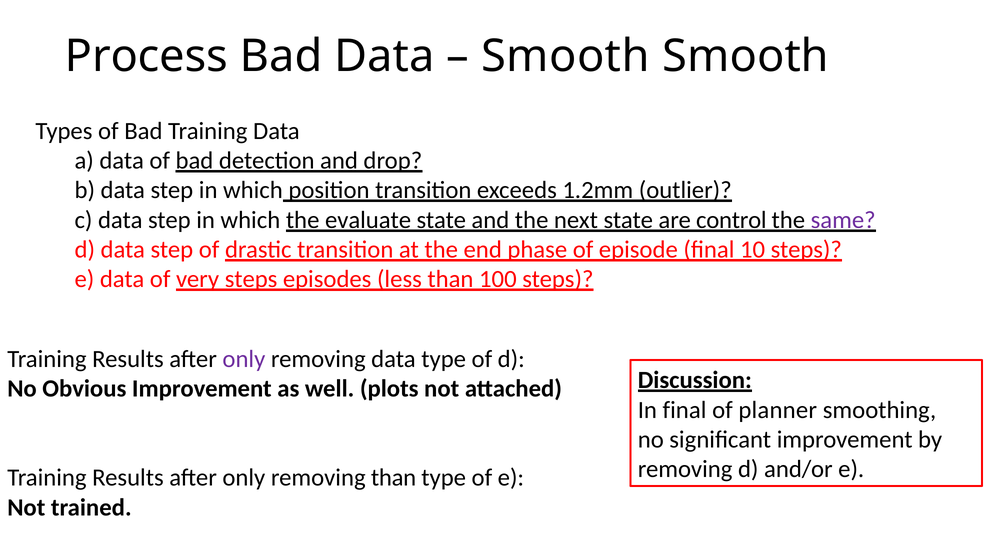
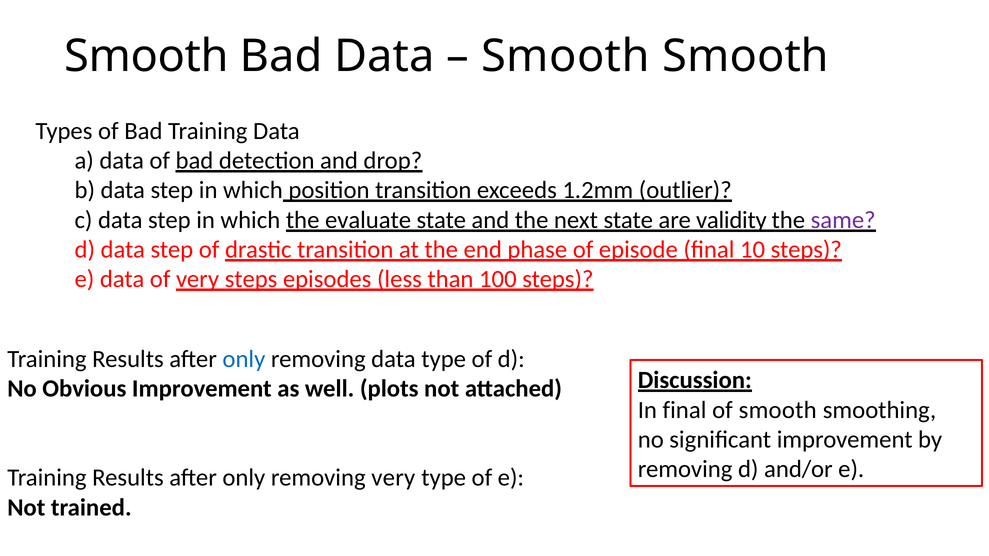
Process: Process -> Smooth (147, 57)
control: control -> validity (731, 220)
only colour: purple -> blue (244, 359)
of planner: planner -> smooth (778, 410)
removing than: than -> very (393, 478)
